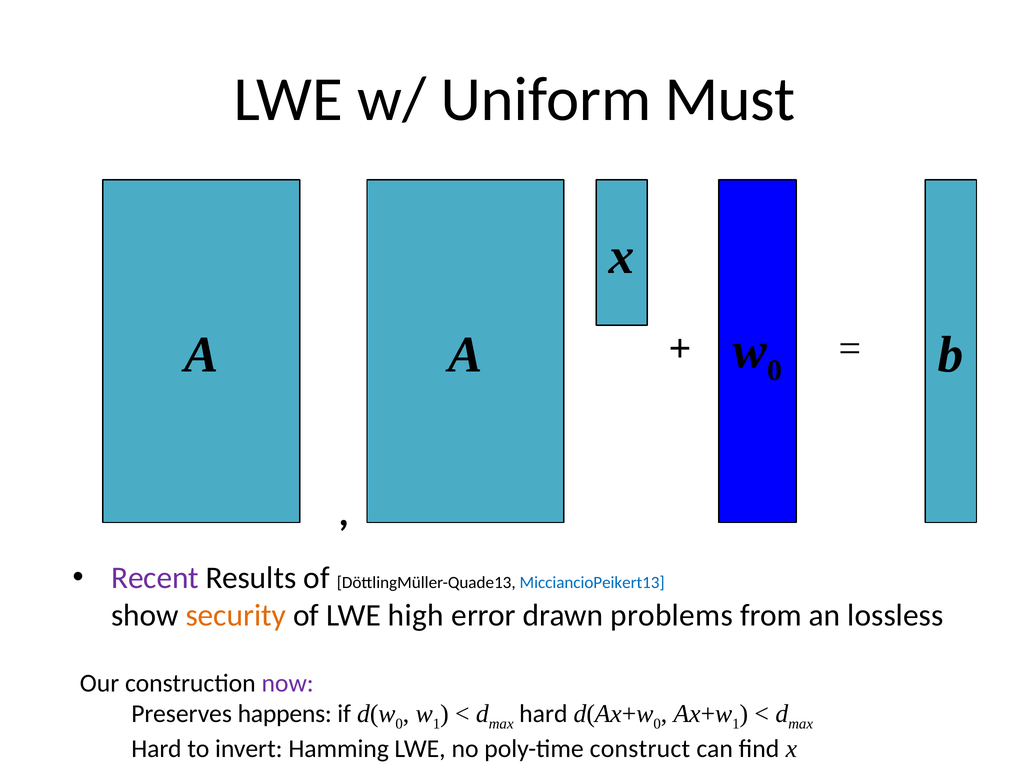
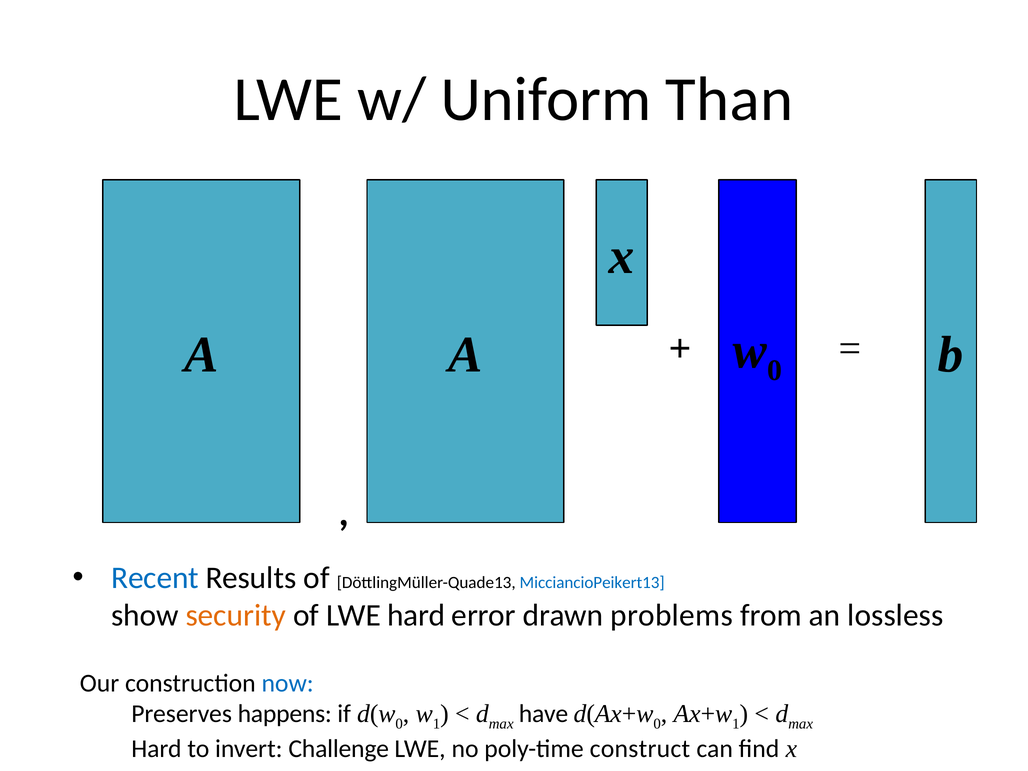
Must: Must -> Than (729, 100)
Recent colour: purple -> blue (155, 578)
LWE high: high -> hard (416, 616)
now colour: purple -> blue (288, 683)
hard: hard -> have (544, 714)
Hamming: Hamming -> Challenge (339, 749)
